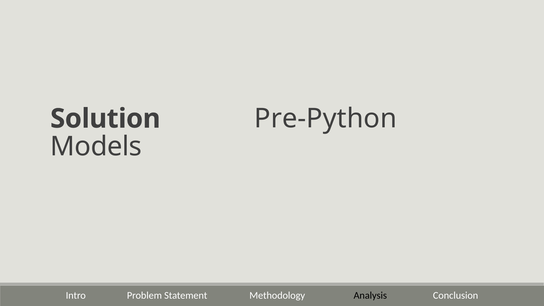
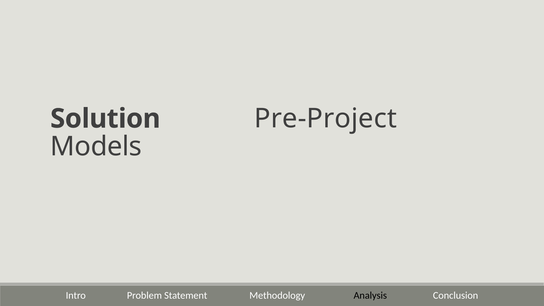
Pre-Python: Pre-Python -> Pre-Project (326, 119)
